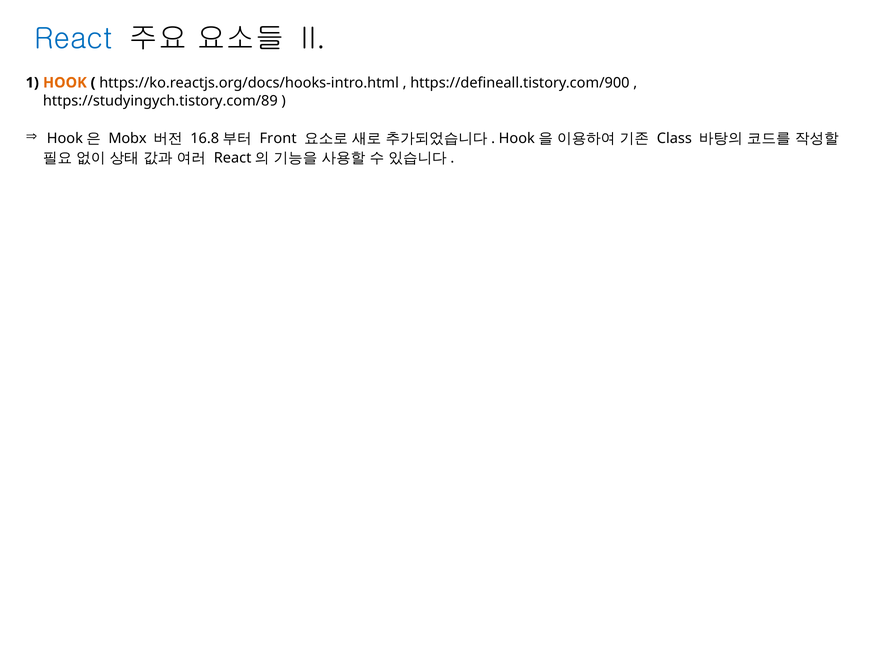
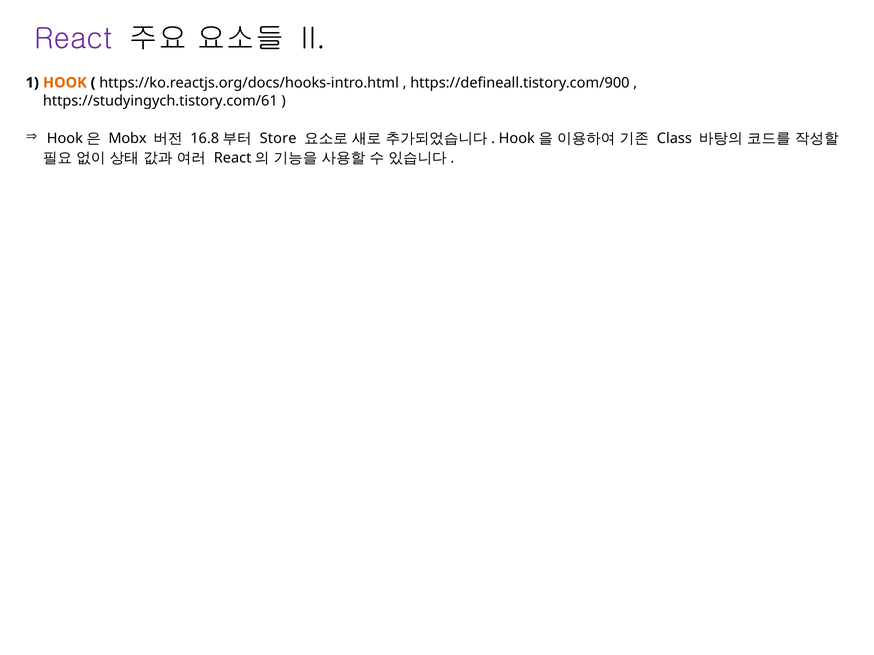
React colour: blue -> purple (73, 39)
https://studyingych.tistory.com/89: https://studyingych.tistory.com/89 -> https://studyingych.tistory.com/61 (160, 101)
Front: Front -> Store (278, 139)
